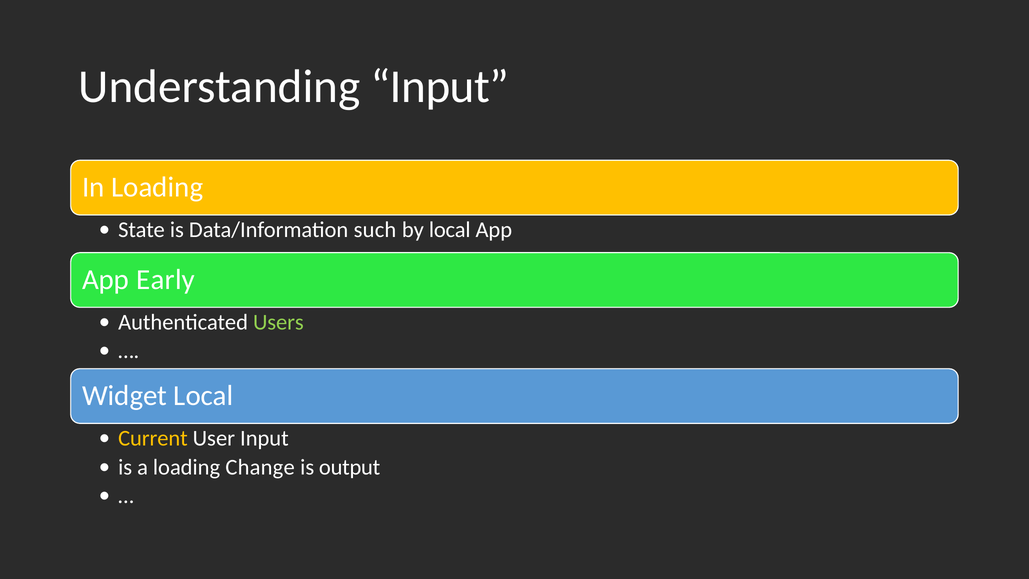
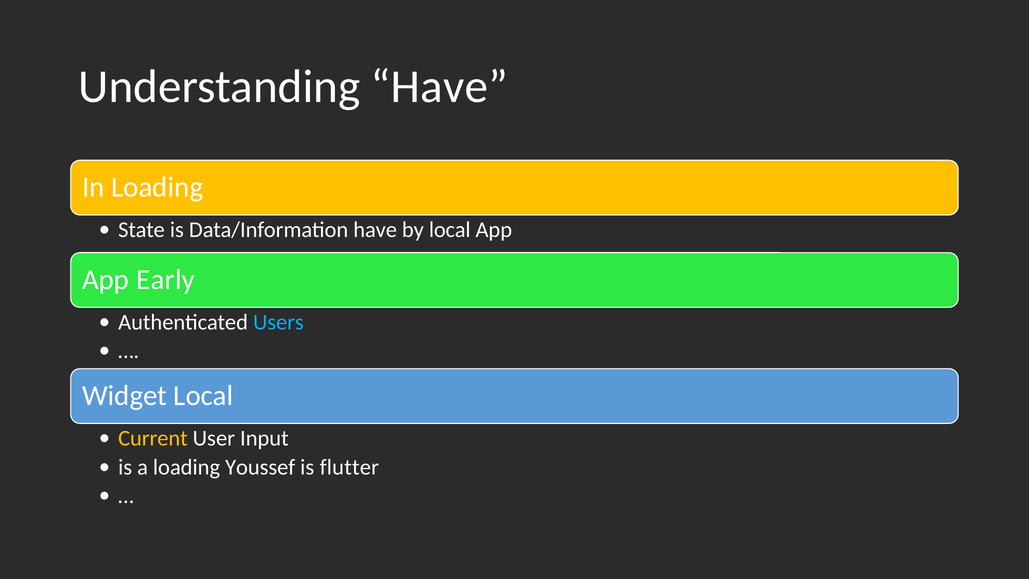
Understanding Input: Input -> Have (440, 86)
Data/Information such: such -> have (375, 230)
Users colour: light green -> light blue (278, 322)
Change: Change -> Youssef (260, 467)
output: output -> flutter (349, 467)
